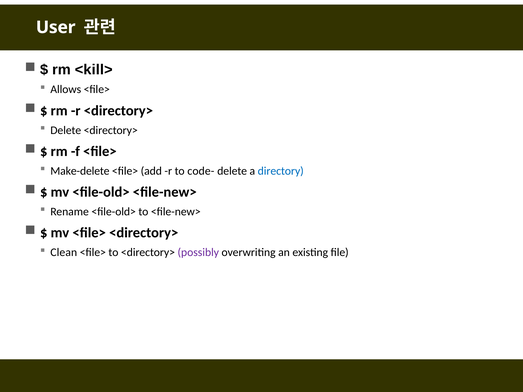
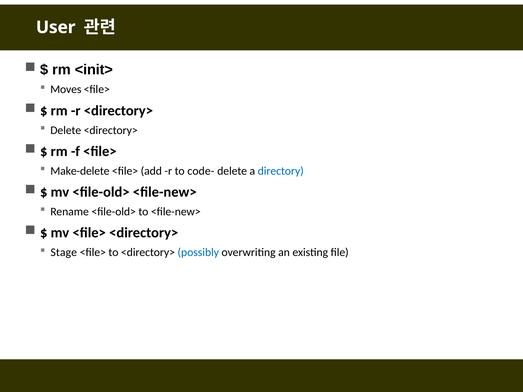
<kill>: <kill> -> <init> (94, 70)
Allows: Allows -> Moves (66, 90)
Clean: Clean -> Stage (64, 253)
possibly colour: purple -> blue (198, 253)
